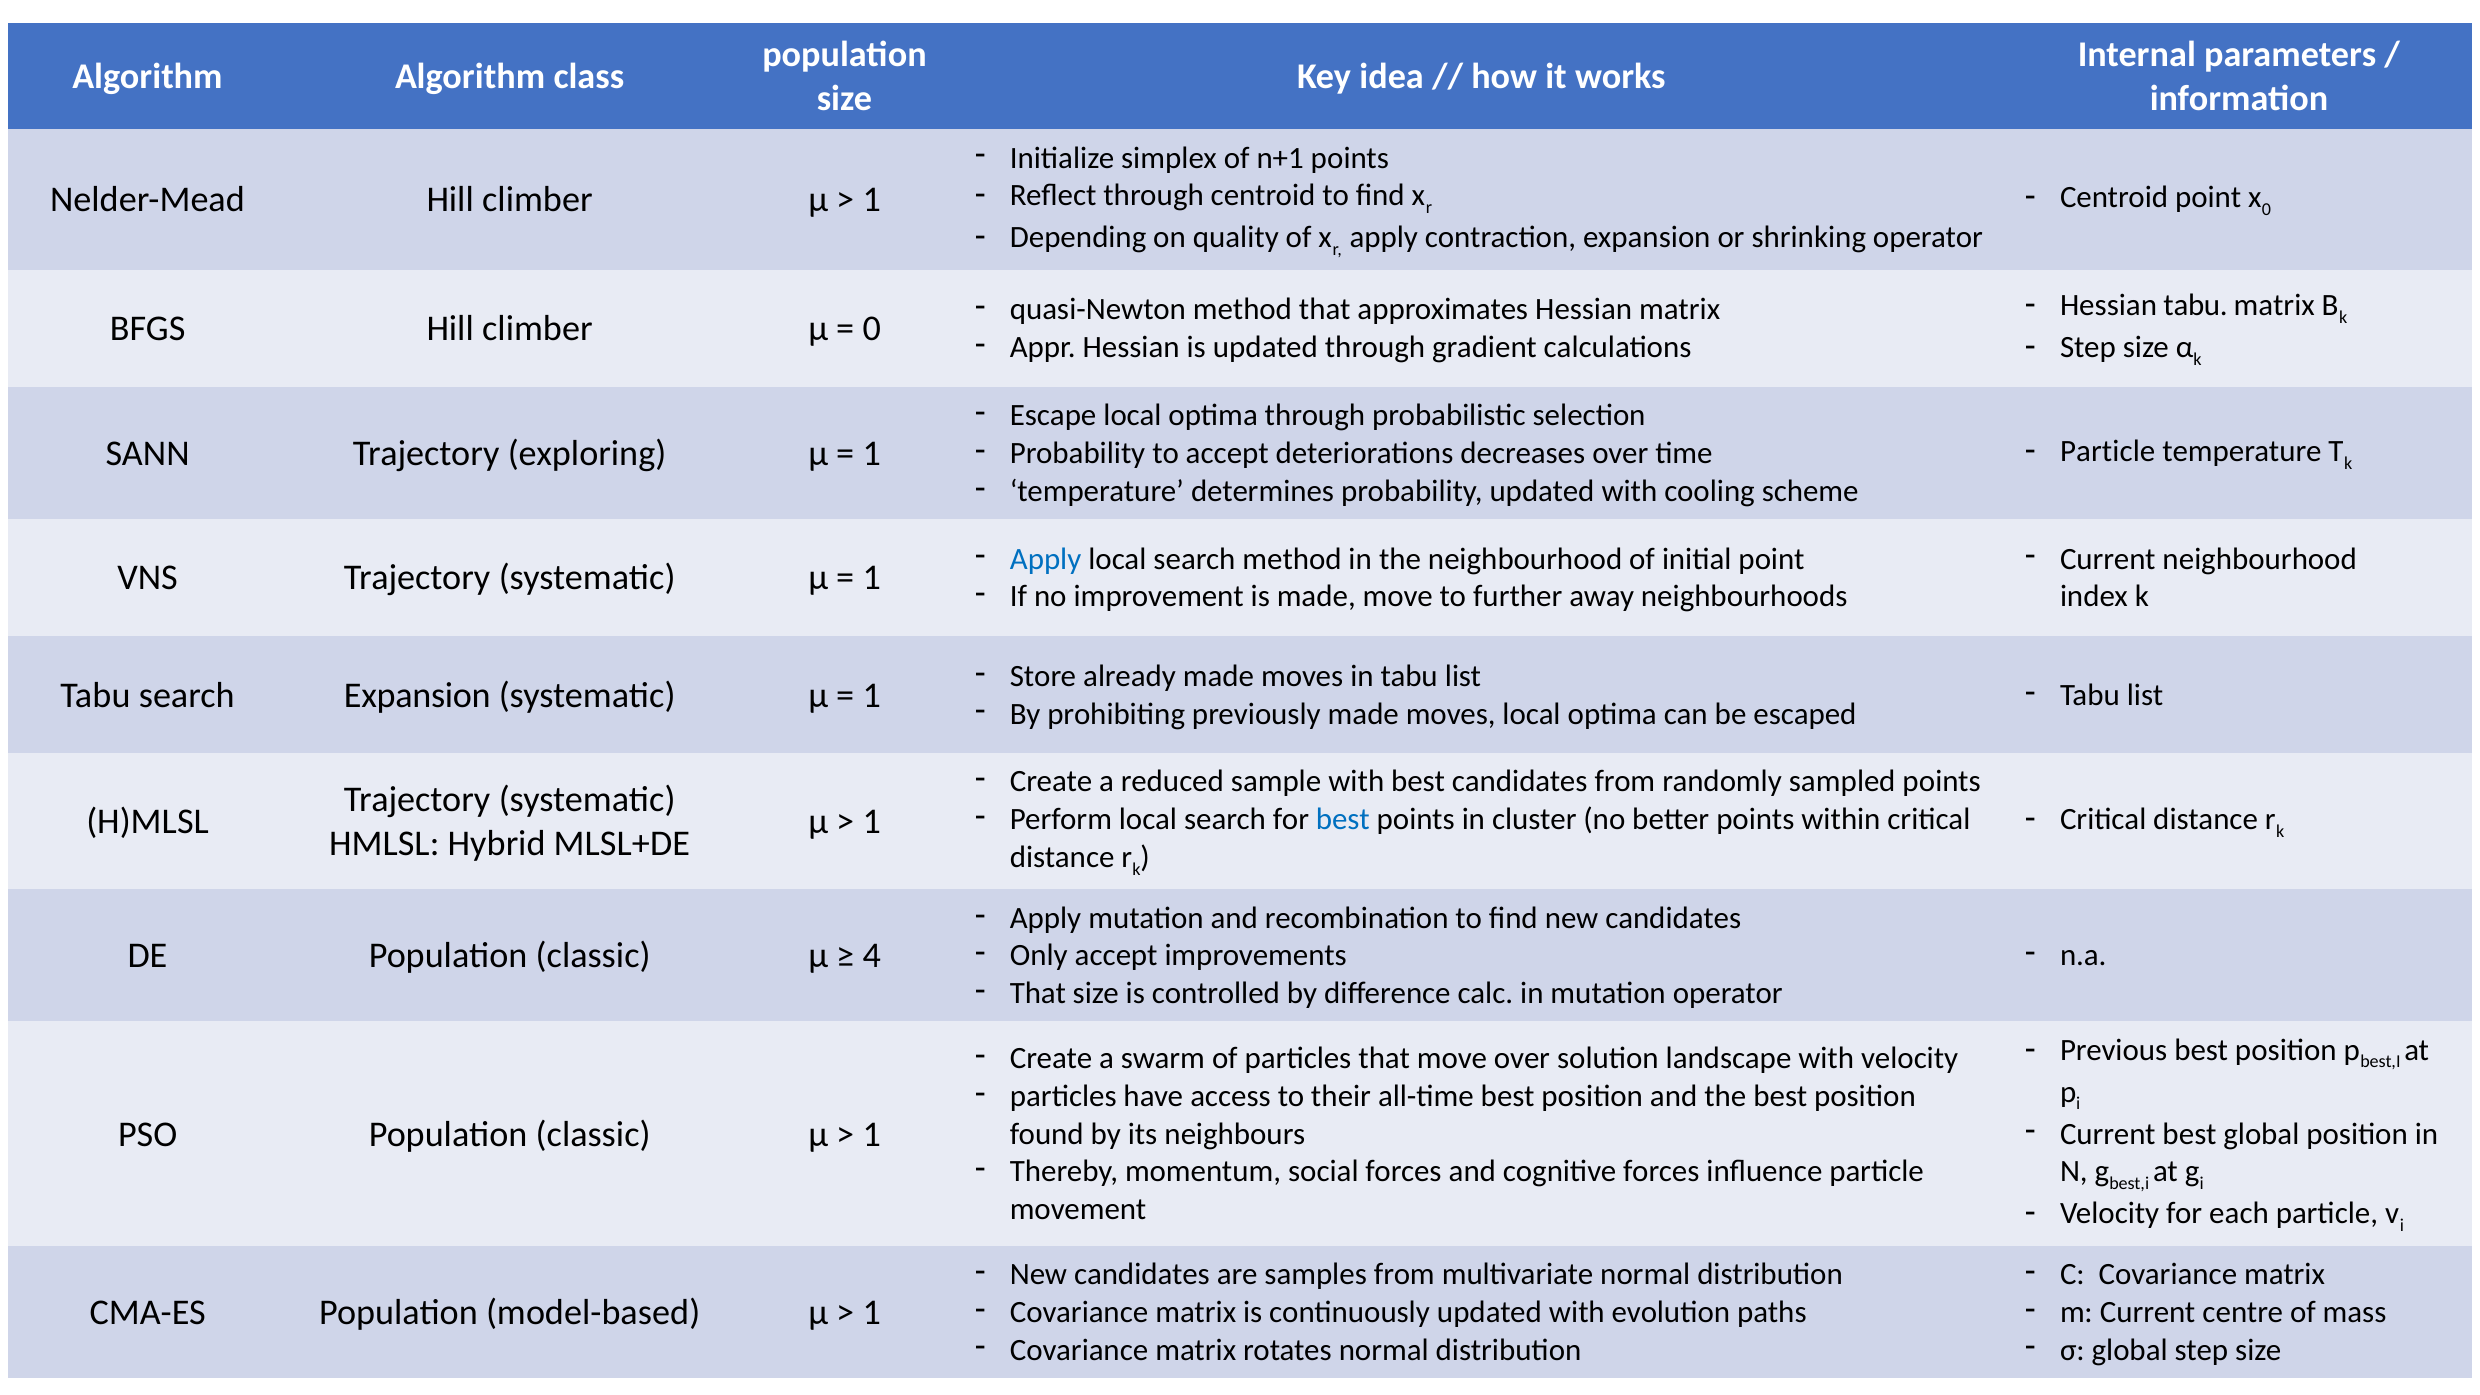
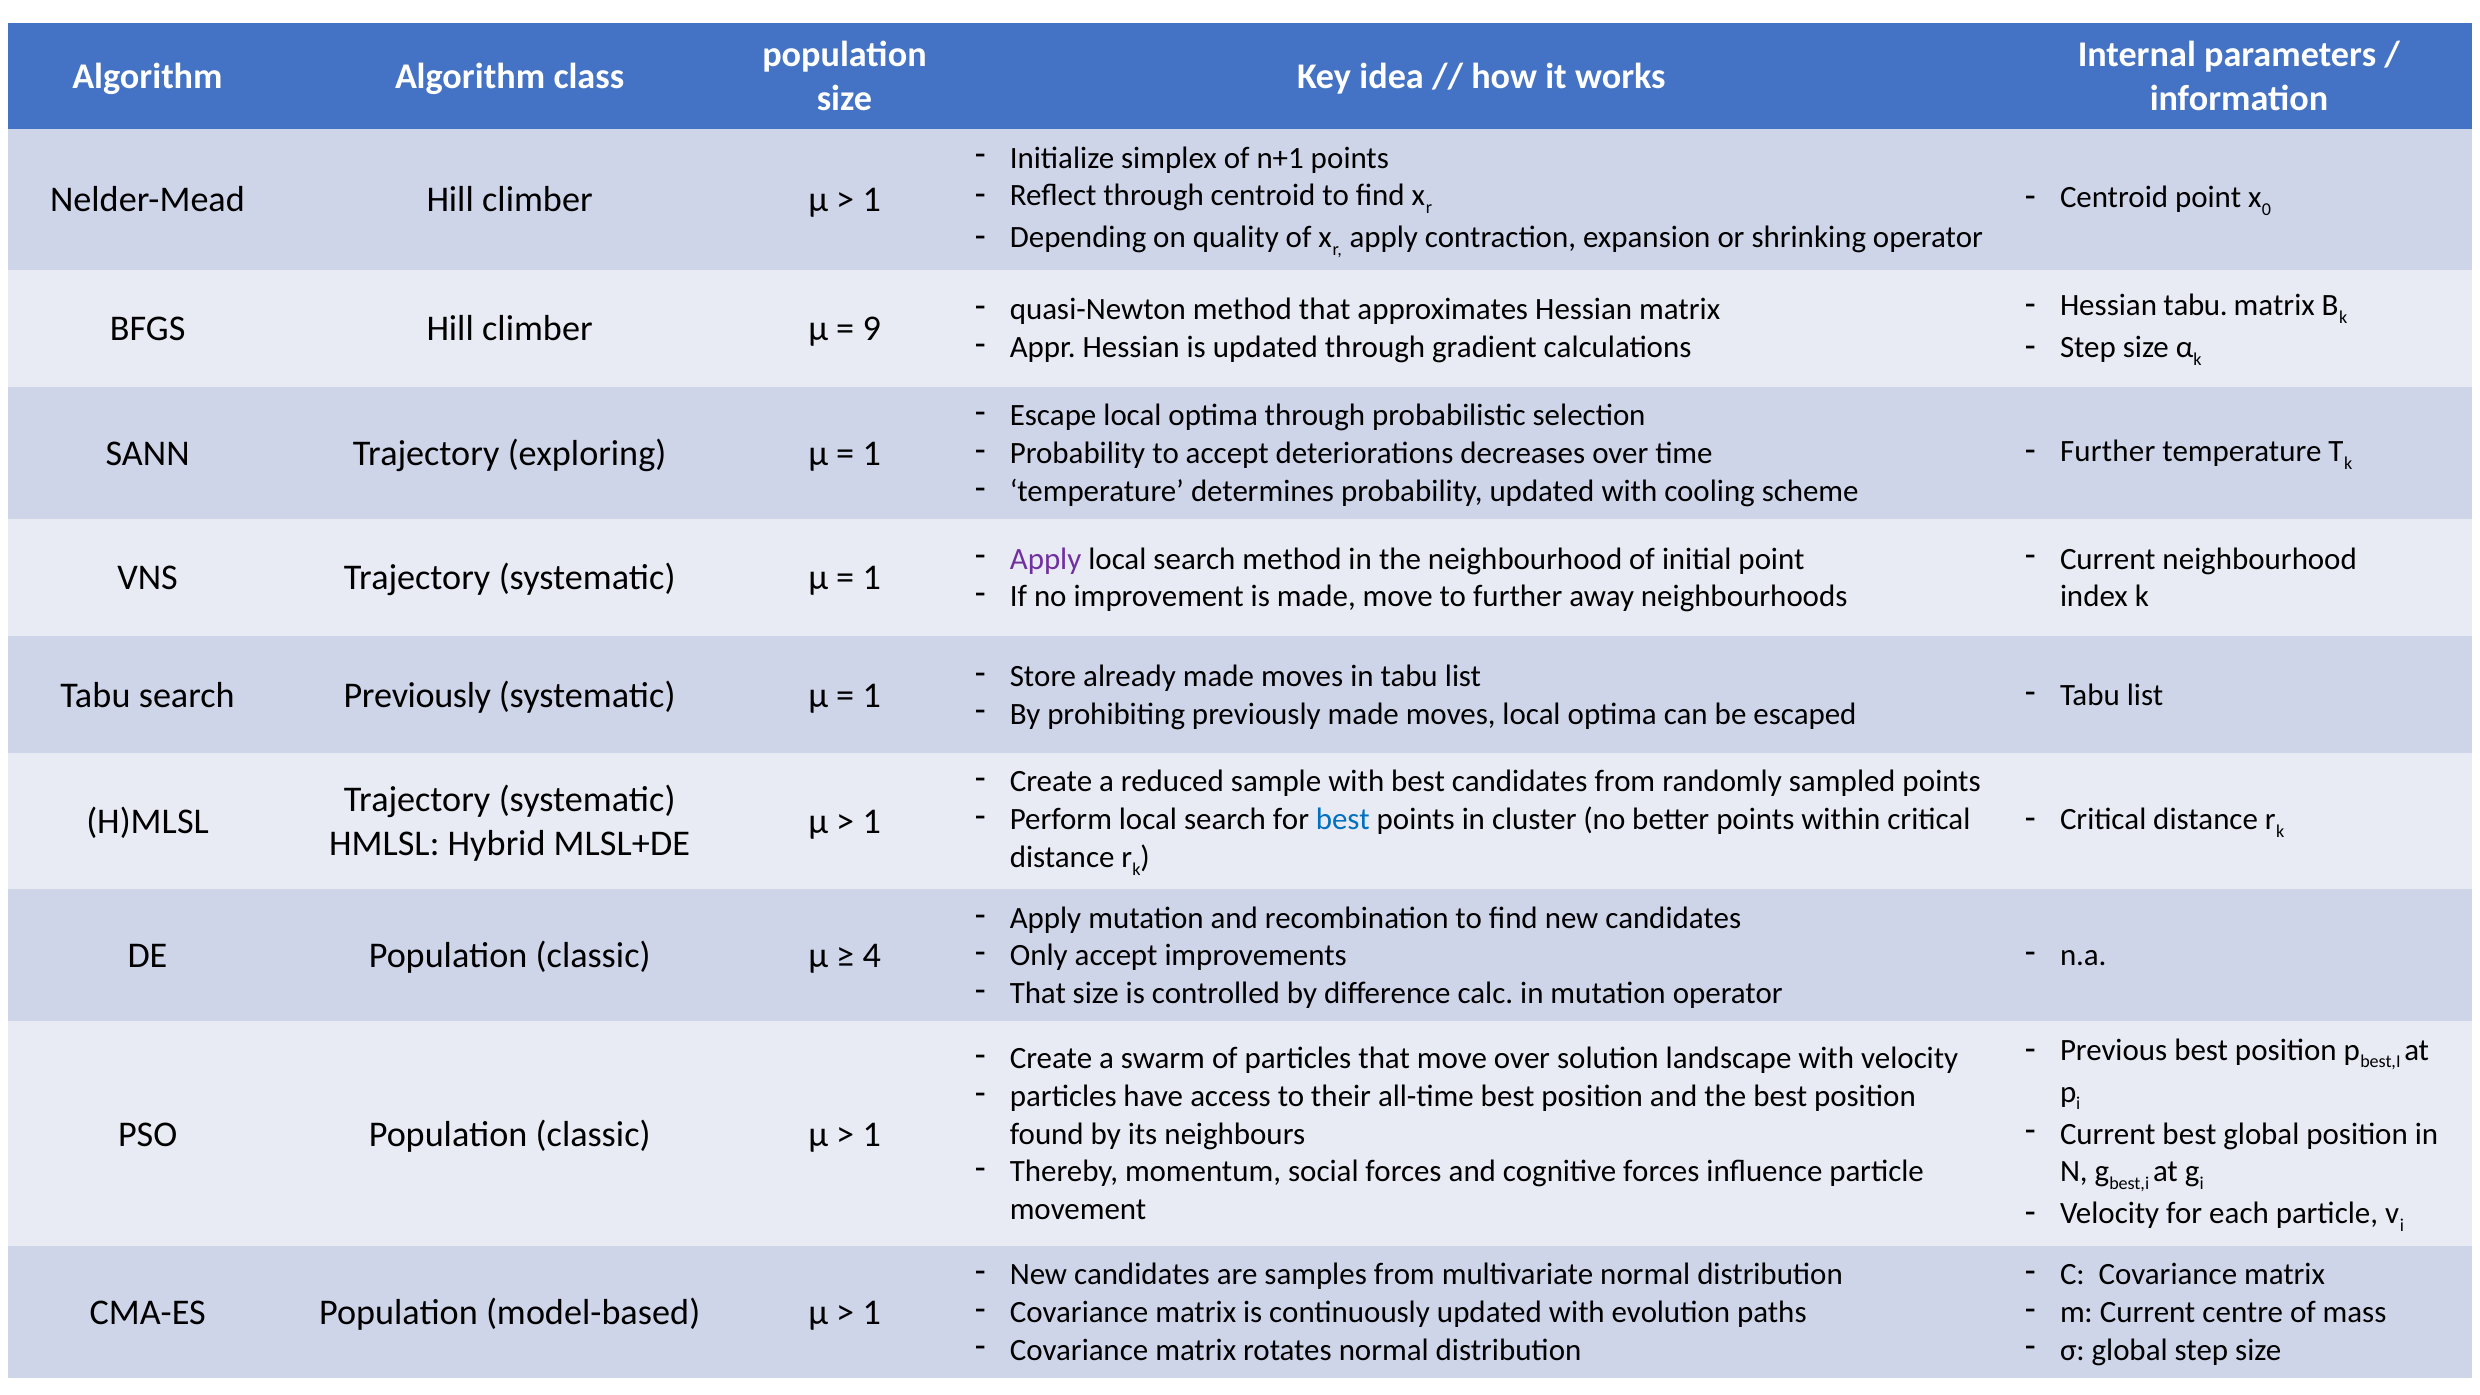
0: 0 -> 9 (872, 329)
Particle: Particle -> Further (2108, 451)
Apply colour: blue -> purple (1046, 559)
search Expansion: Expansion -> Previously (417, 695)
